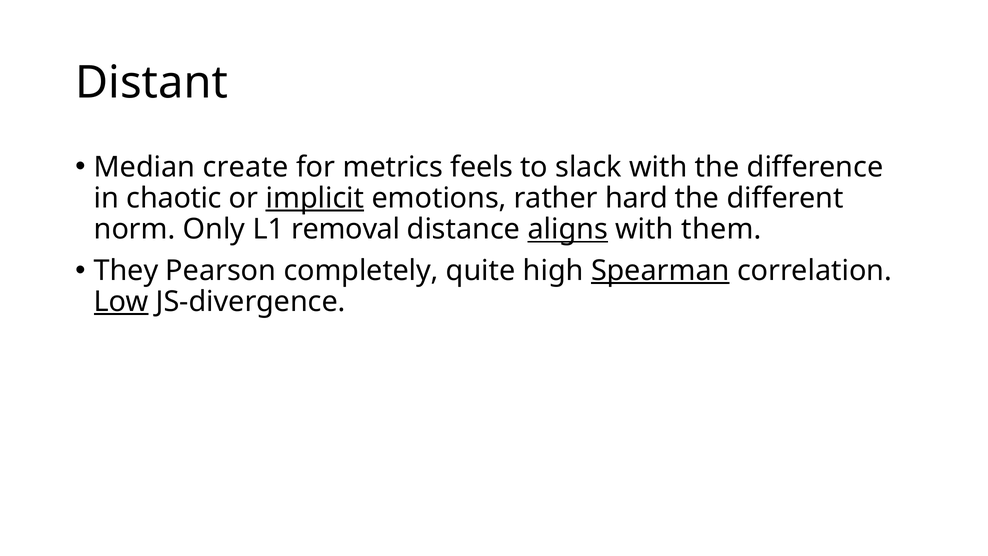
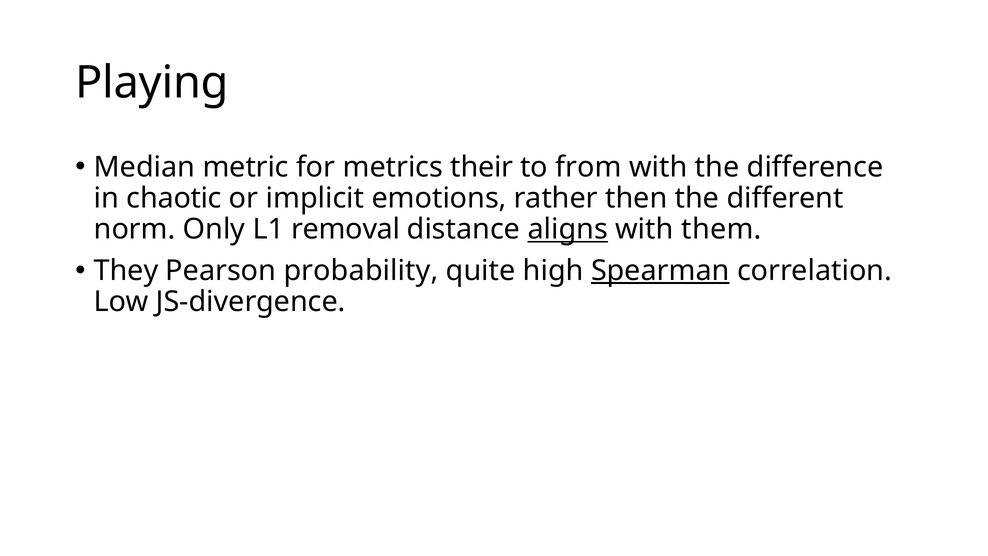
Distant: Distant -> Playing (152, 83)
create: create -> metric (246, 167)
feels: feels -> their (482, 167)
slack: slack -> from (589, 167)
implicit underline: present -> none (315, 198)
hard: hard -> then (636, 198)
completely: completely -> probability (361, 270)
Low underline: present -> none (121, 302)
